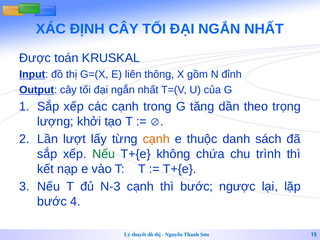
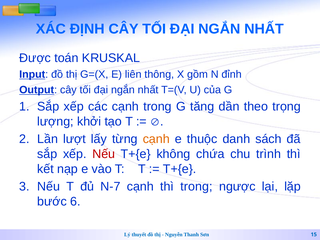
Nếu colour: green -> red (104, 154)
N-3: N-3 -> N-7 (110, 187)
thì bước: bước -> trong (196, 187)
4: 4 -> 6 (75, 201)
